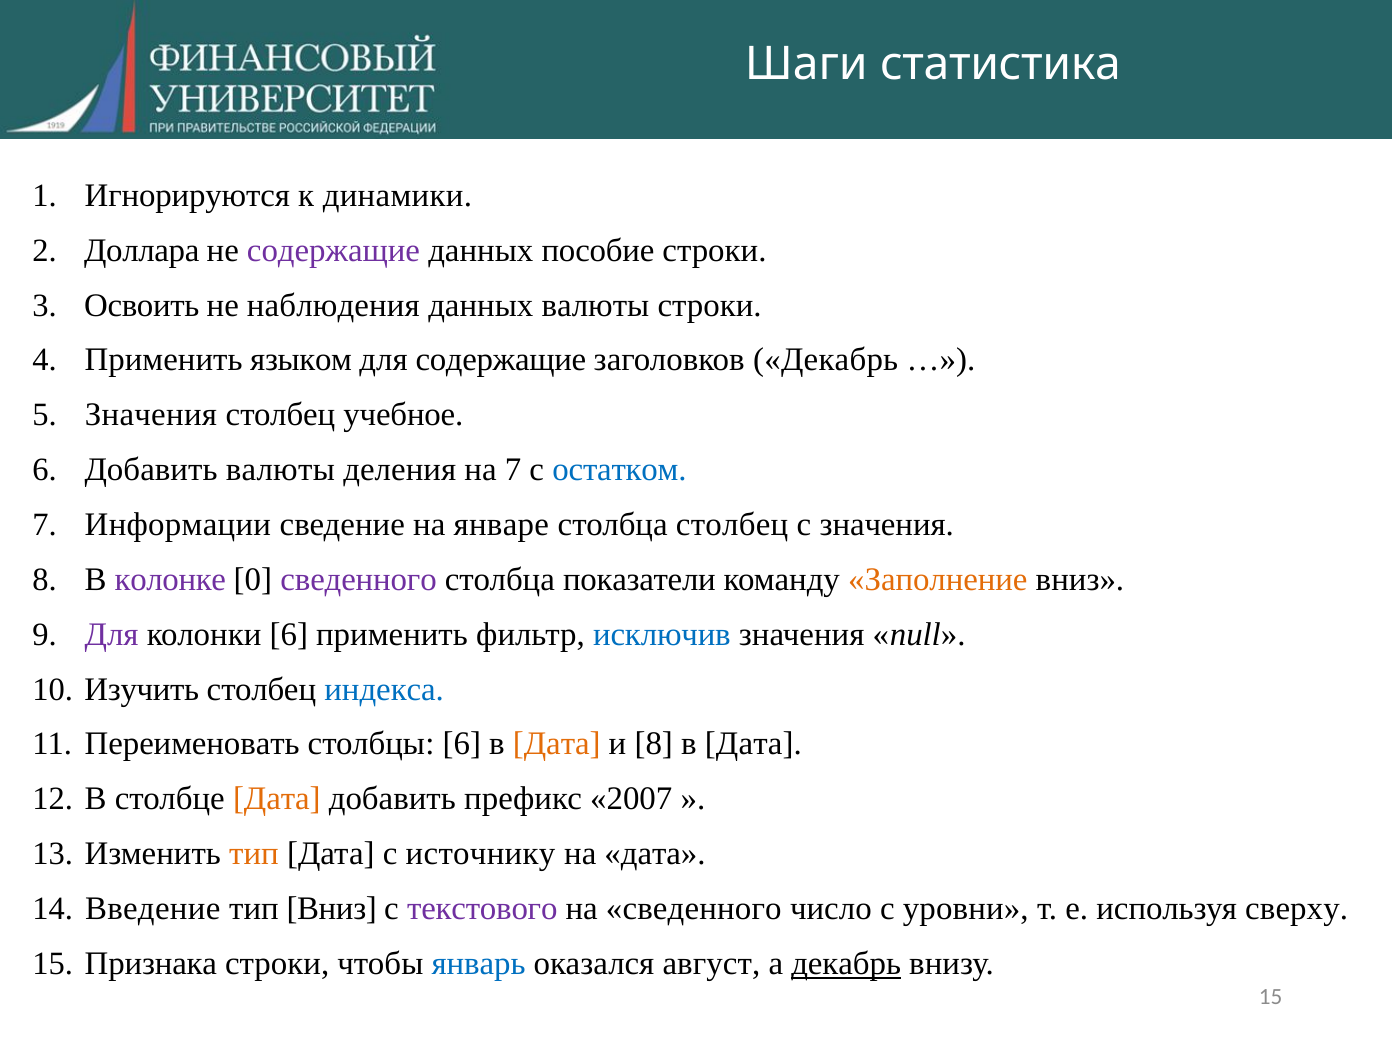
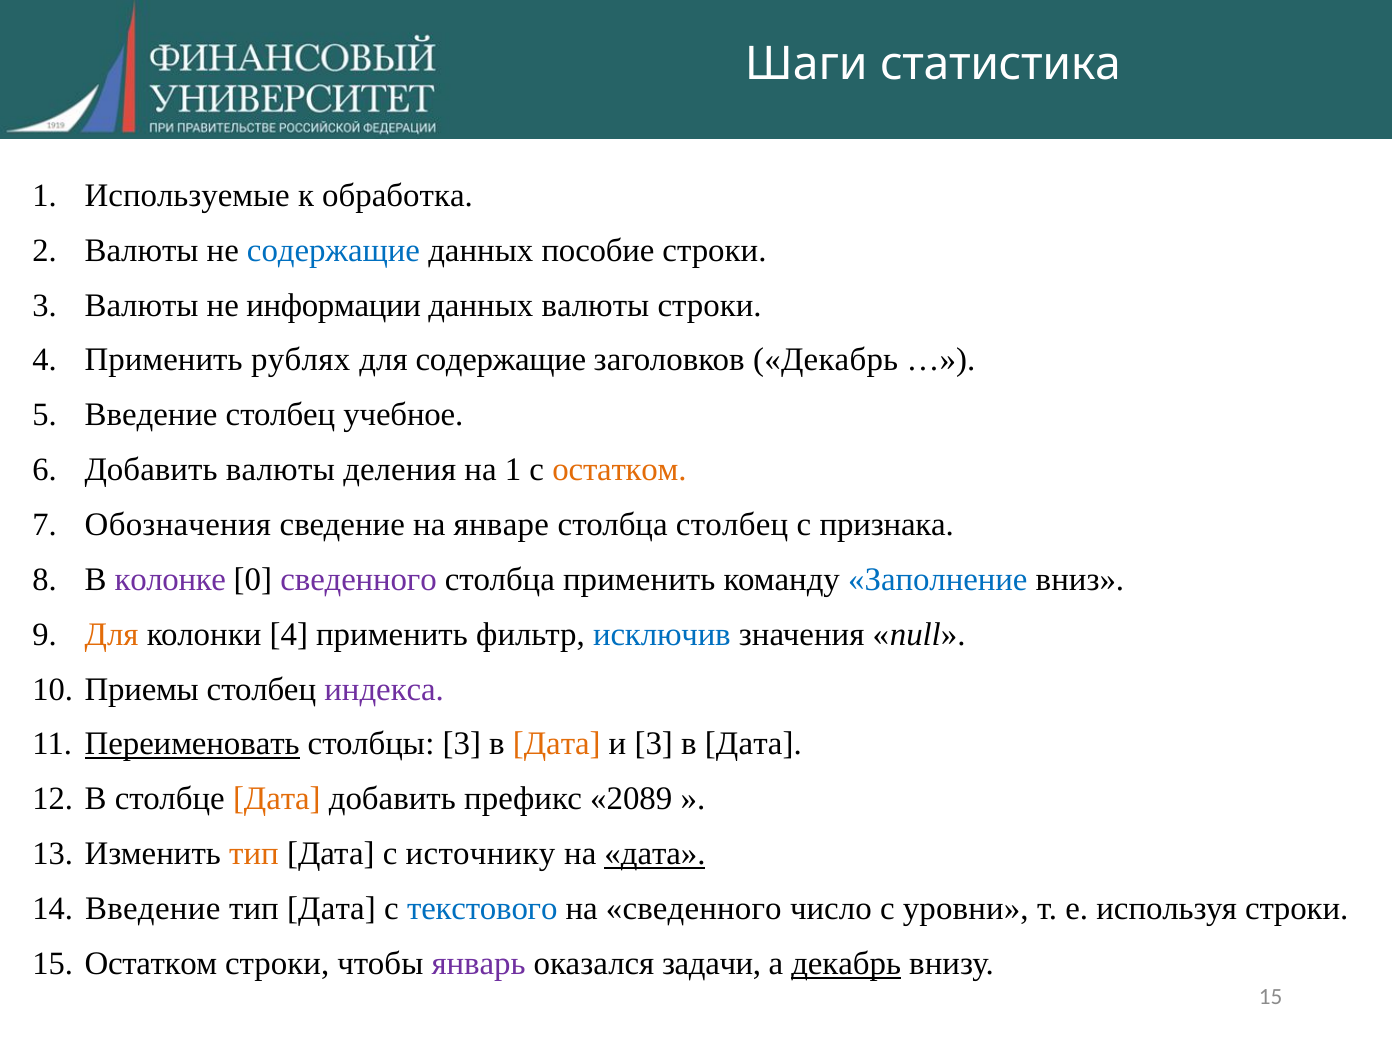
Игнорируются: Игнорируются -> Используемые (187, 196)
динамики: динамики -> обработка (398, 196)
2 Доллара: Доллара -> Валюты (142, 250)
содержащие colour: purple -> blue (333, 250)
Освоить: Освоить -> Валюты (142, 305)
наблюдения: наблюдения -> информации (334, 305)
языком: языком -> рублях (301, 360)
Значения: Значения -> Введение (151, 415)
на 7: 7 -> 1 (513, 470)
остатком colour: blue -> orange (619, 470)
Информации: Информации -> Обозначения (178, 525)
с значения: значения -> признака (887, 525)
столбца показатели: показатели -> применить (639, 580)
Заполнение colour: orange -> blue (938, 580)
Для colour: purple -> orange (112, 634)
колонки 6: 6 -> 4 (289, 634)
Изучить: Изучить -> Приемы (142, 689)
индекса colour: blue -> purple (384, 689)
Переименовать underline: none -> present (192, 744)
столбцы 6: 6 -> 3 (462, 744)
и 8: 8 -> 3 (654, 744)
2007: 2007 -> 2089 (631, 799)
дата underline: none -> present (655, 854)
Вниз: Вниз -> Дата (331, 909)
текстового colour: purple -> blue (482, 909)
используя сверху: сверху -> строки (1297, 909)
15 Признака: Признака -> Остатком (151, 964)
январь colour: blue -> purple (479, 964)
август: август -> задачи (712, 964)
